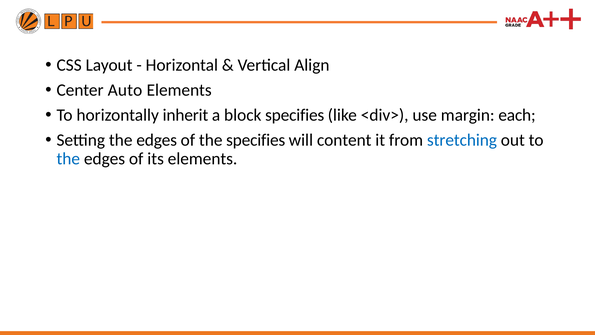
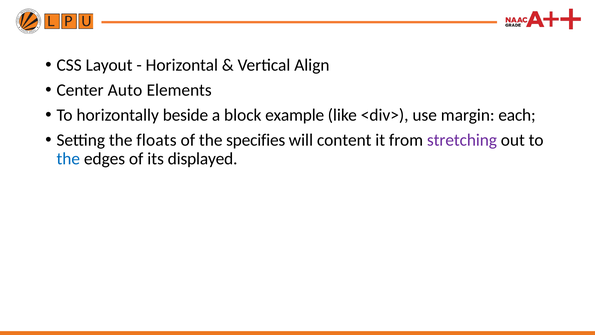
inherit: inherit -> beside (185, 115)
block specifies: specifies -> example (295, 115)
Setting the edges: edges -> floats (157, 140)
stretching colour: blue -> purple (462, 140)
its elements: elements -> displayed (203, 159)
